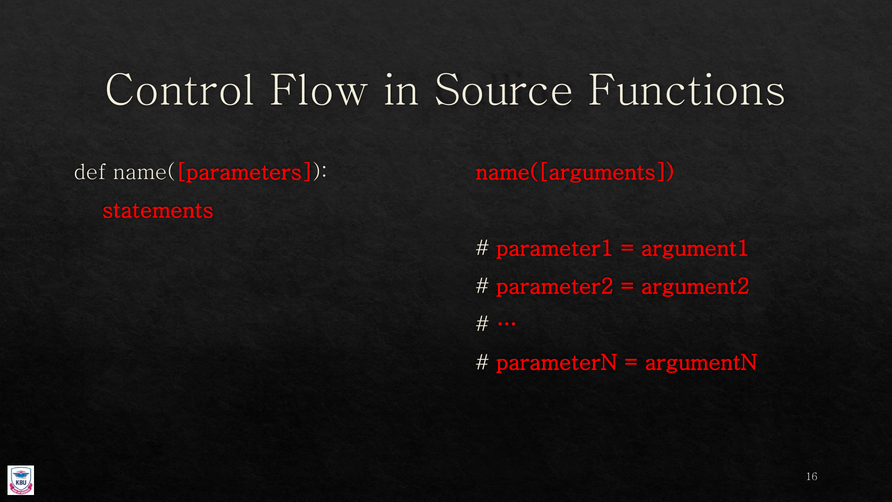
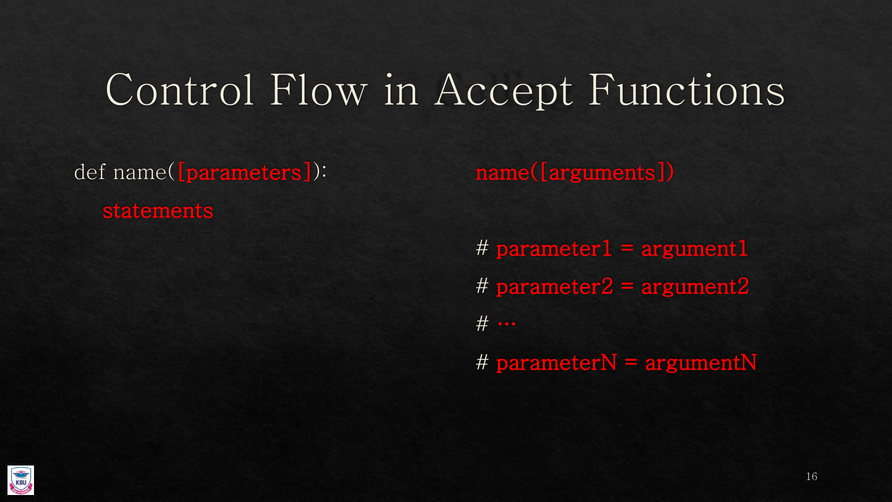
Source: Source -> Accept (504, 90)
